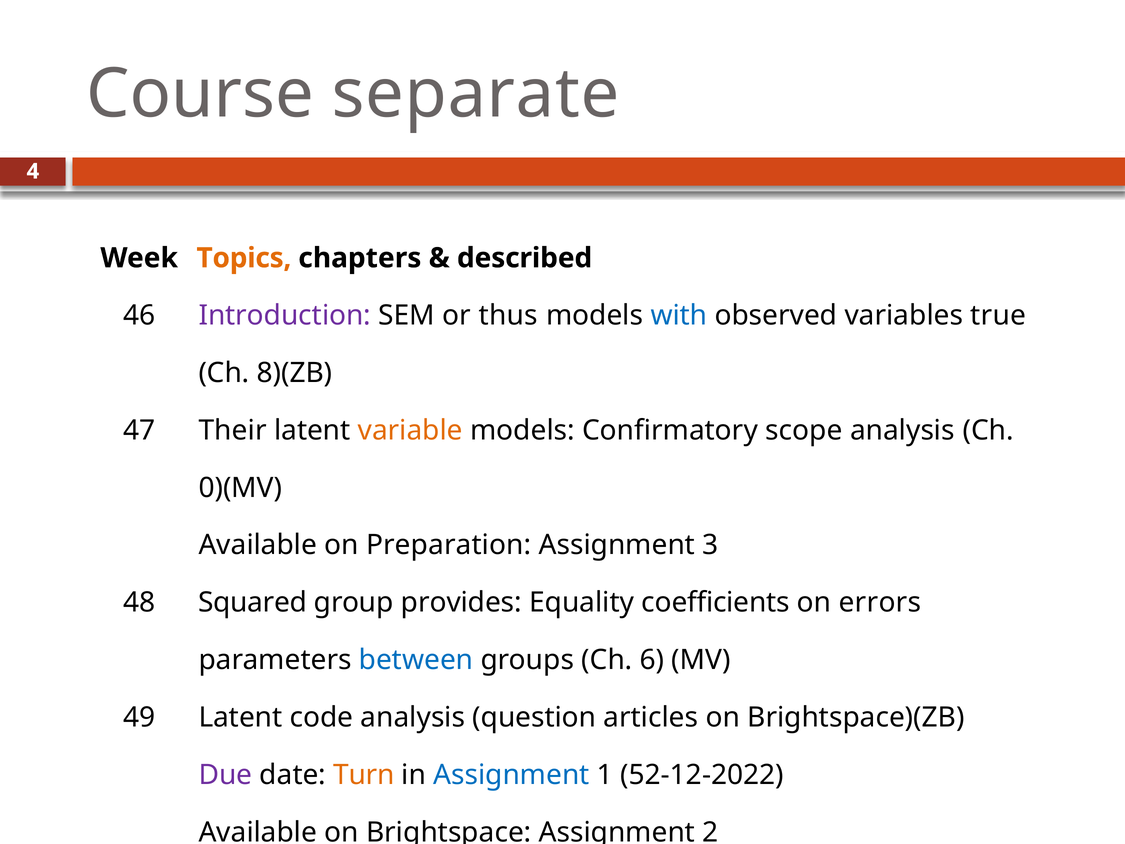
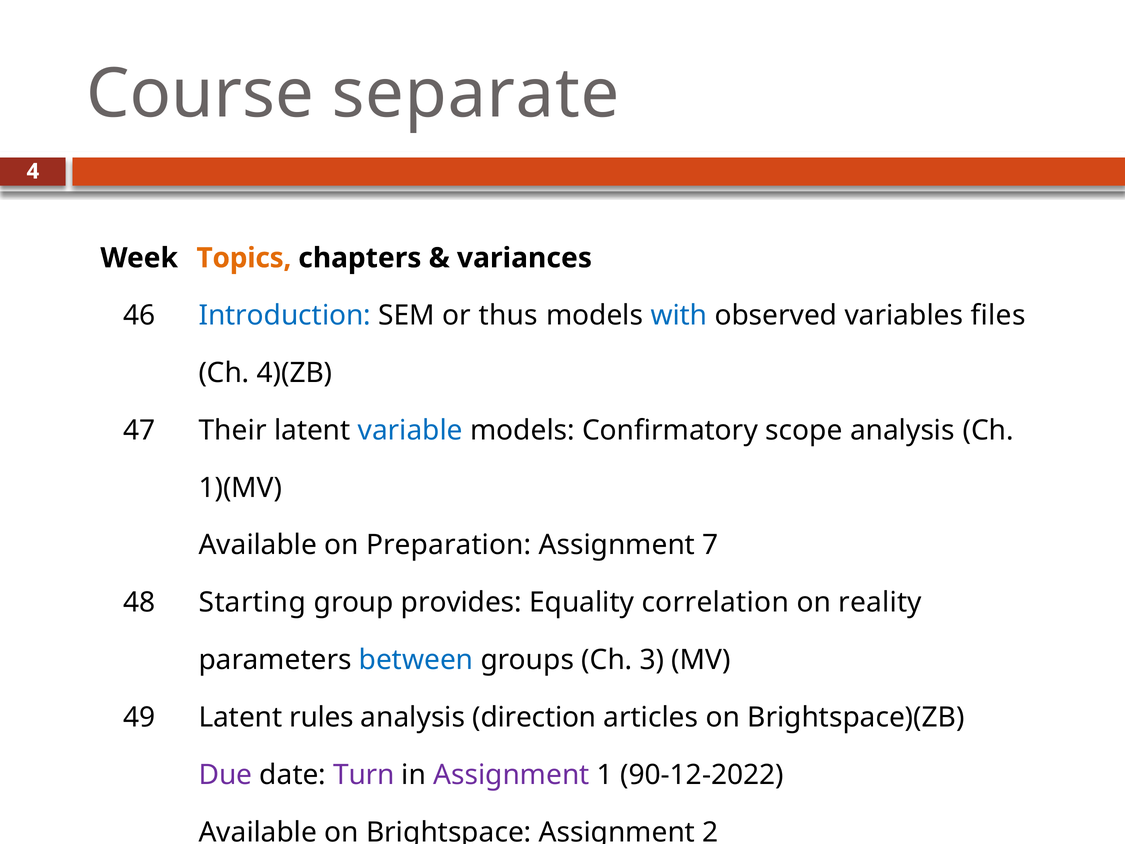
described: described -> variances (524, 258)
Introduction colour: purple -> blue (285, 315)
true: true -> files (998, 315)
8)(ZB: 8)(ZB -> 4)(ZB (295, 373)
variable colour: orange -> blue (410, 430)
0)(MV: 0)(MV -> 1)(MV (240, 488)
3: 3 -> 7 (710, 545)
Squared: Squared -> Starting (252, 602)
coefficients: coefficients -> correlation (715, 602)
errors: errors -> reality (880, 602)
6: 6 -> 3 (652, 660)
code: code -> rules (322, 717)
question: question -> direction (534, 717)
Turn colour: orange -> purple (364, 775)
Assignment colour: blue -> purple (511, 775)
52-12-2022: 52-12-2022 -> 90-12-2022 (702, 775)
